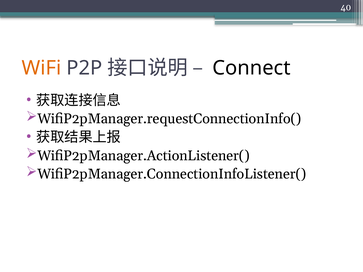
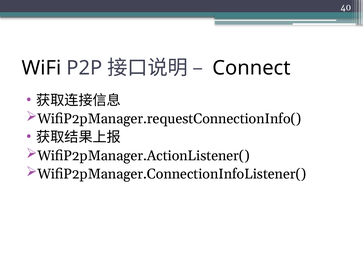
WiFi colour: orange -> black (42, 68)
